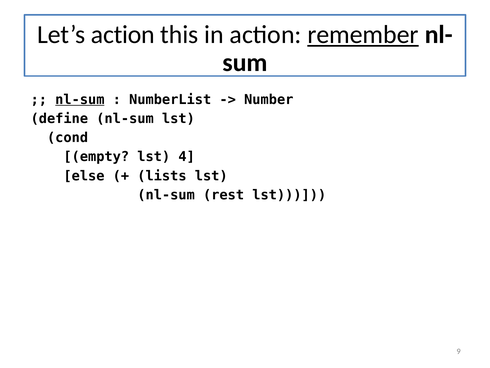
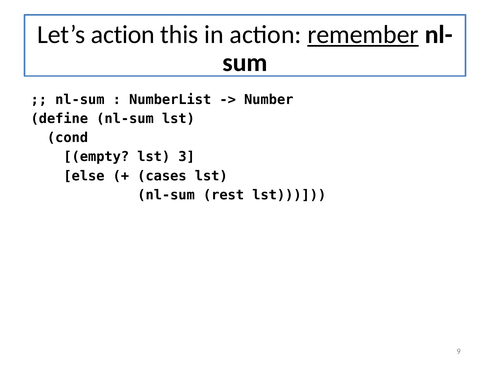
nl-sum underline: present -> none (80, 99)
4: 4 -> 3 (187, 157)
lists: lists -> cases (162, 176)
